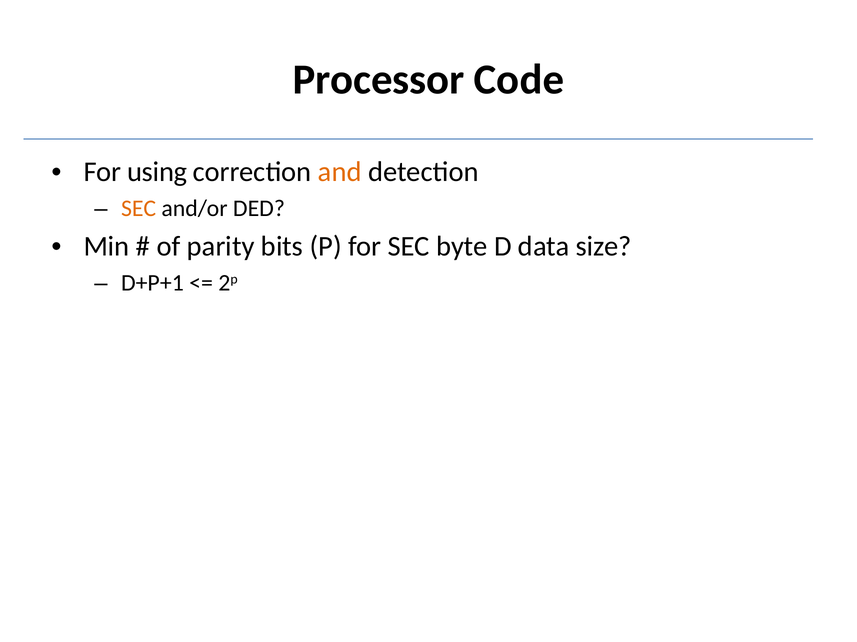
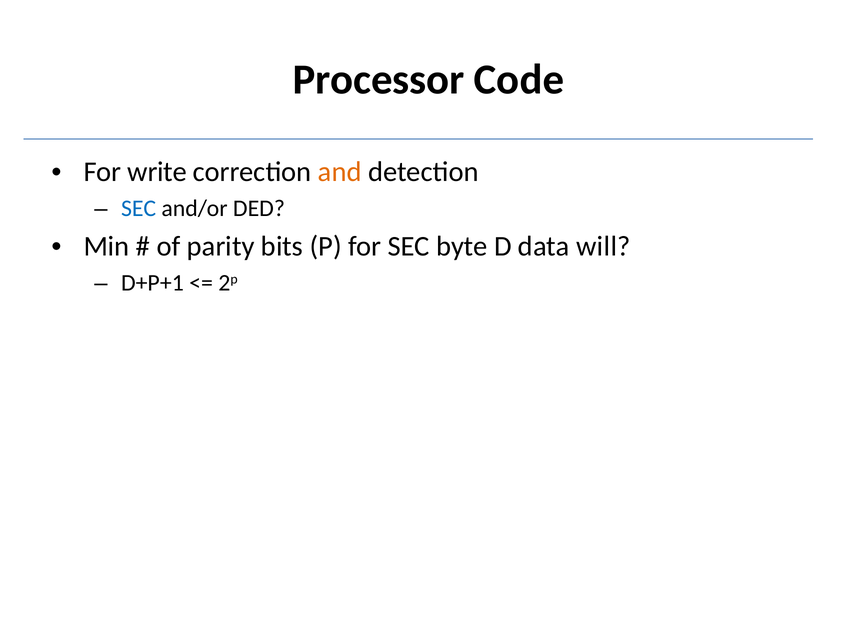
using: using -> write (157, 172)
SEC colour: orange -> blue (139, 209)
size: size -> will (603, 246)
